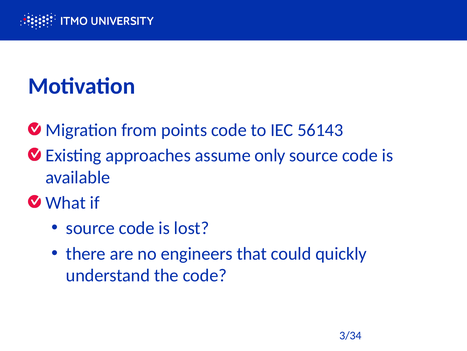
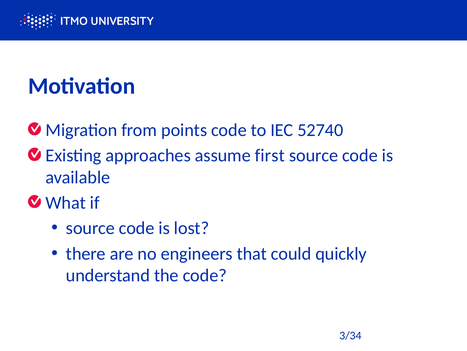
56143: 56143 -> 52740 (320, 130)
only: only -> first (270, 155)
